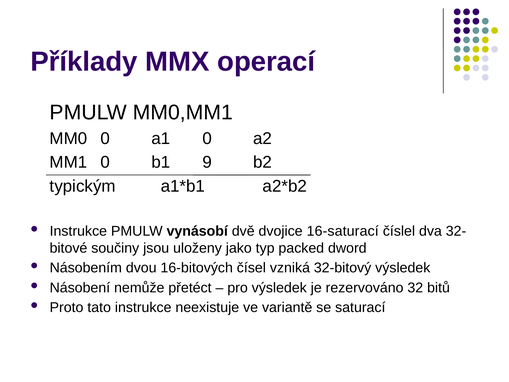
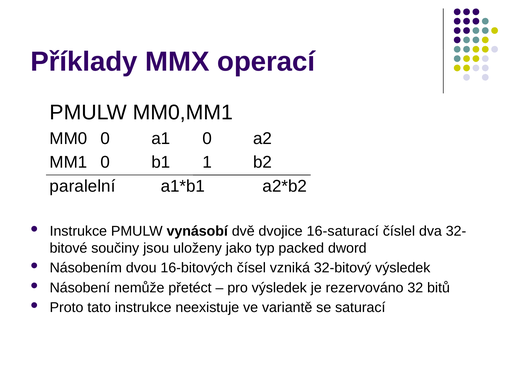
9: 9 -> 1 (207, 162)
typickým: typickým -> paralelní (83, 186)
